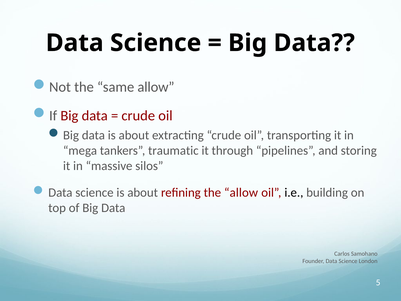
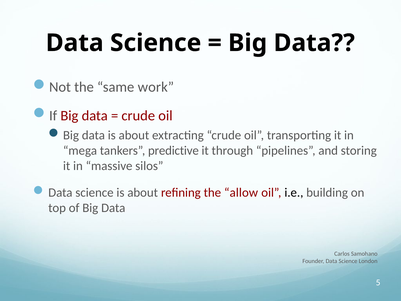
same allow: allow -> work (156, 87)
traumatic: traumatic -> predictive (173, 151)
